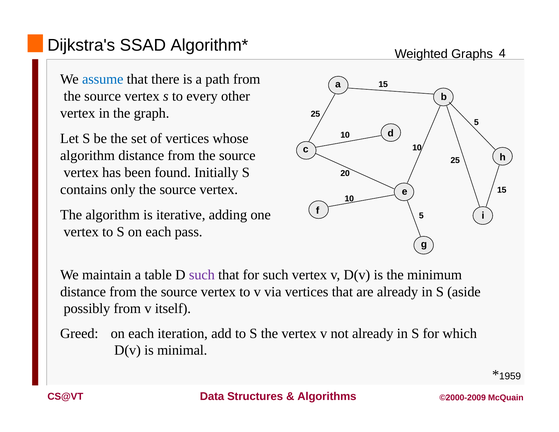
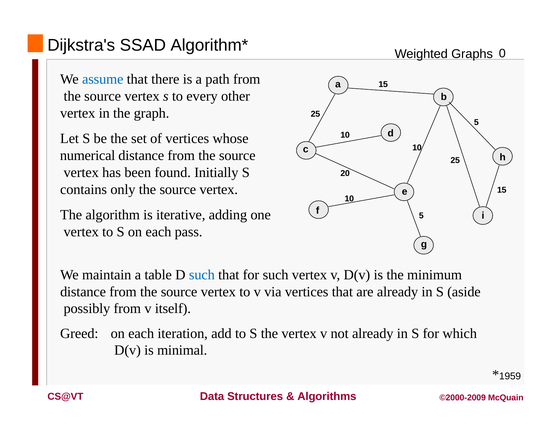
4: 4 -> 0 (502, 54)
algorithm: algorithm -> numerical (88, 155)
such colour: purple -> blue (202, 275)
